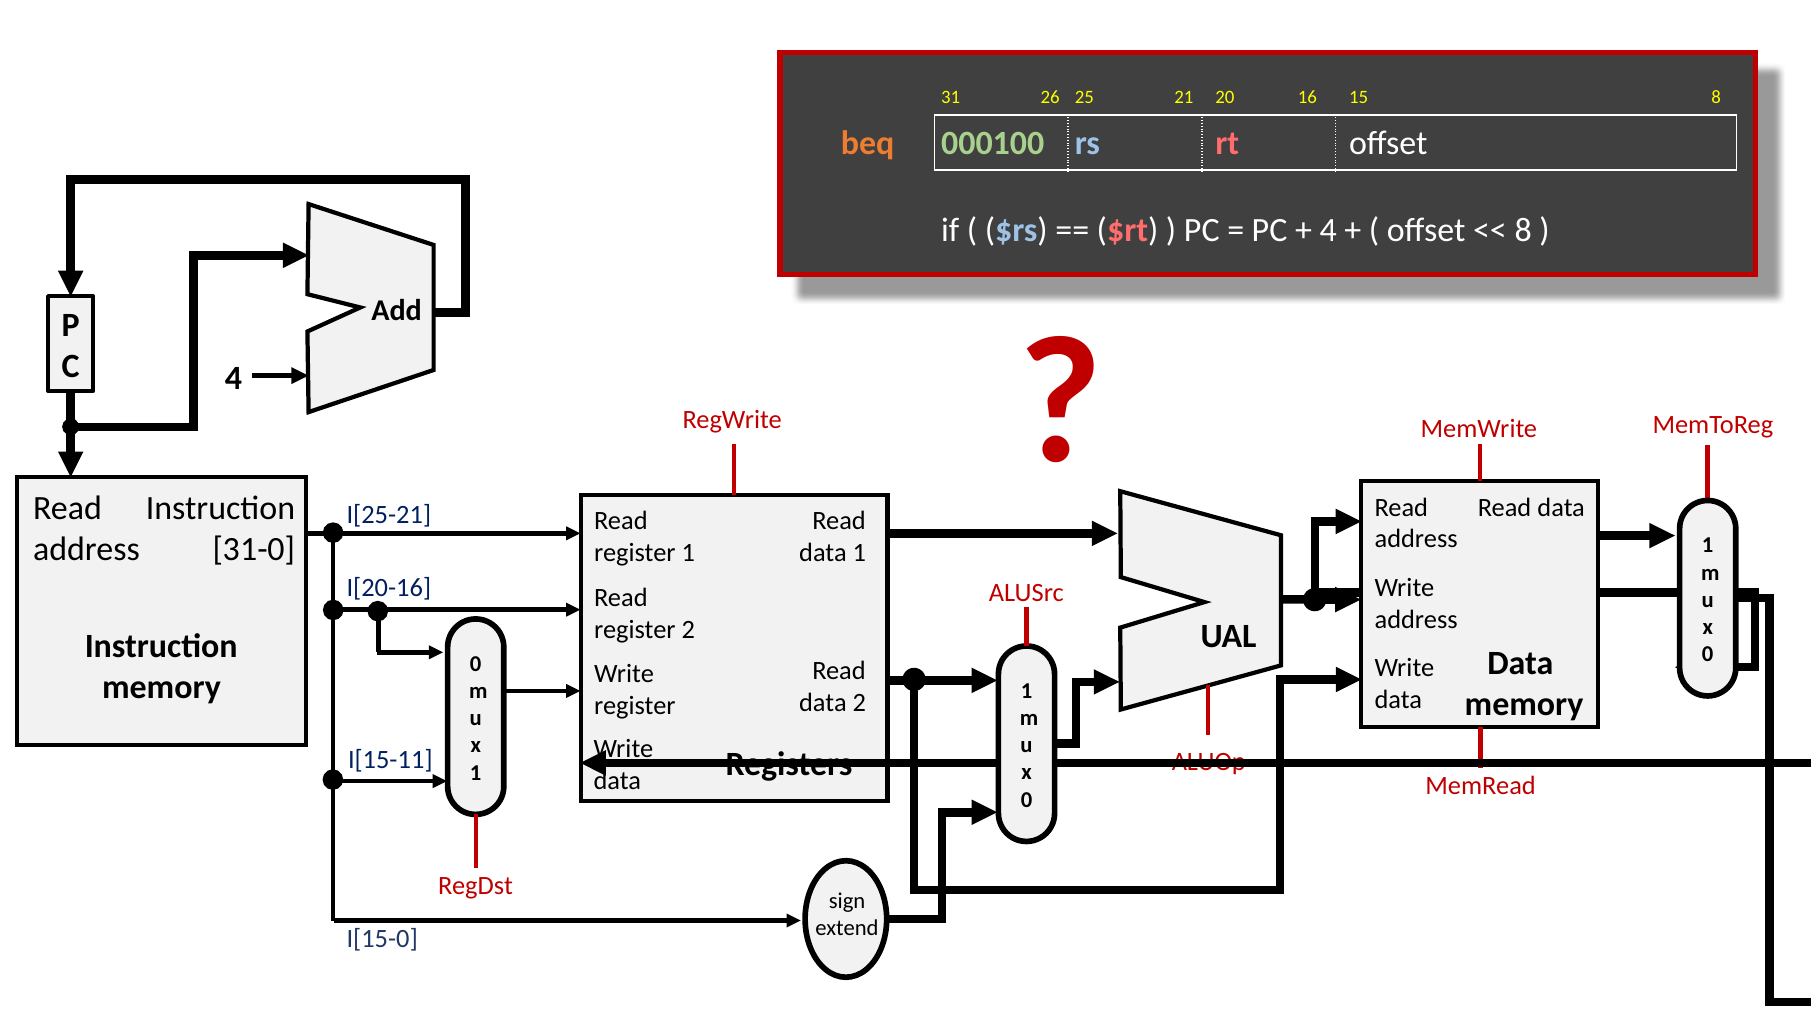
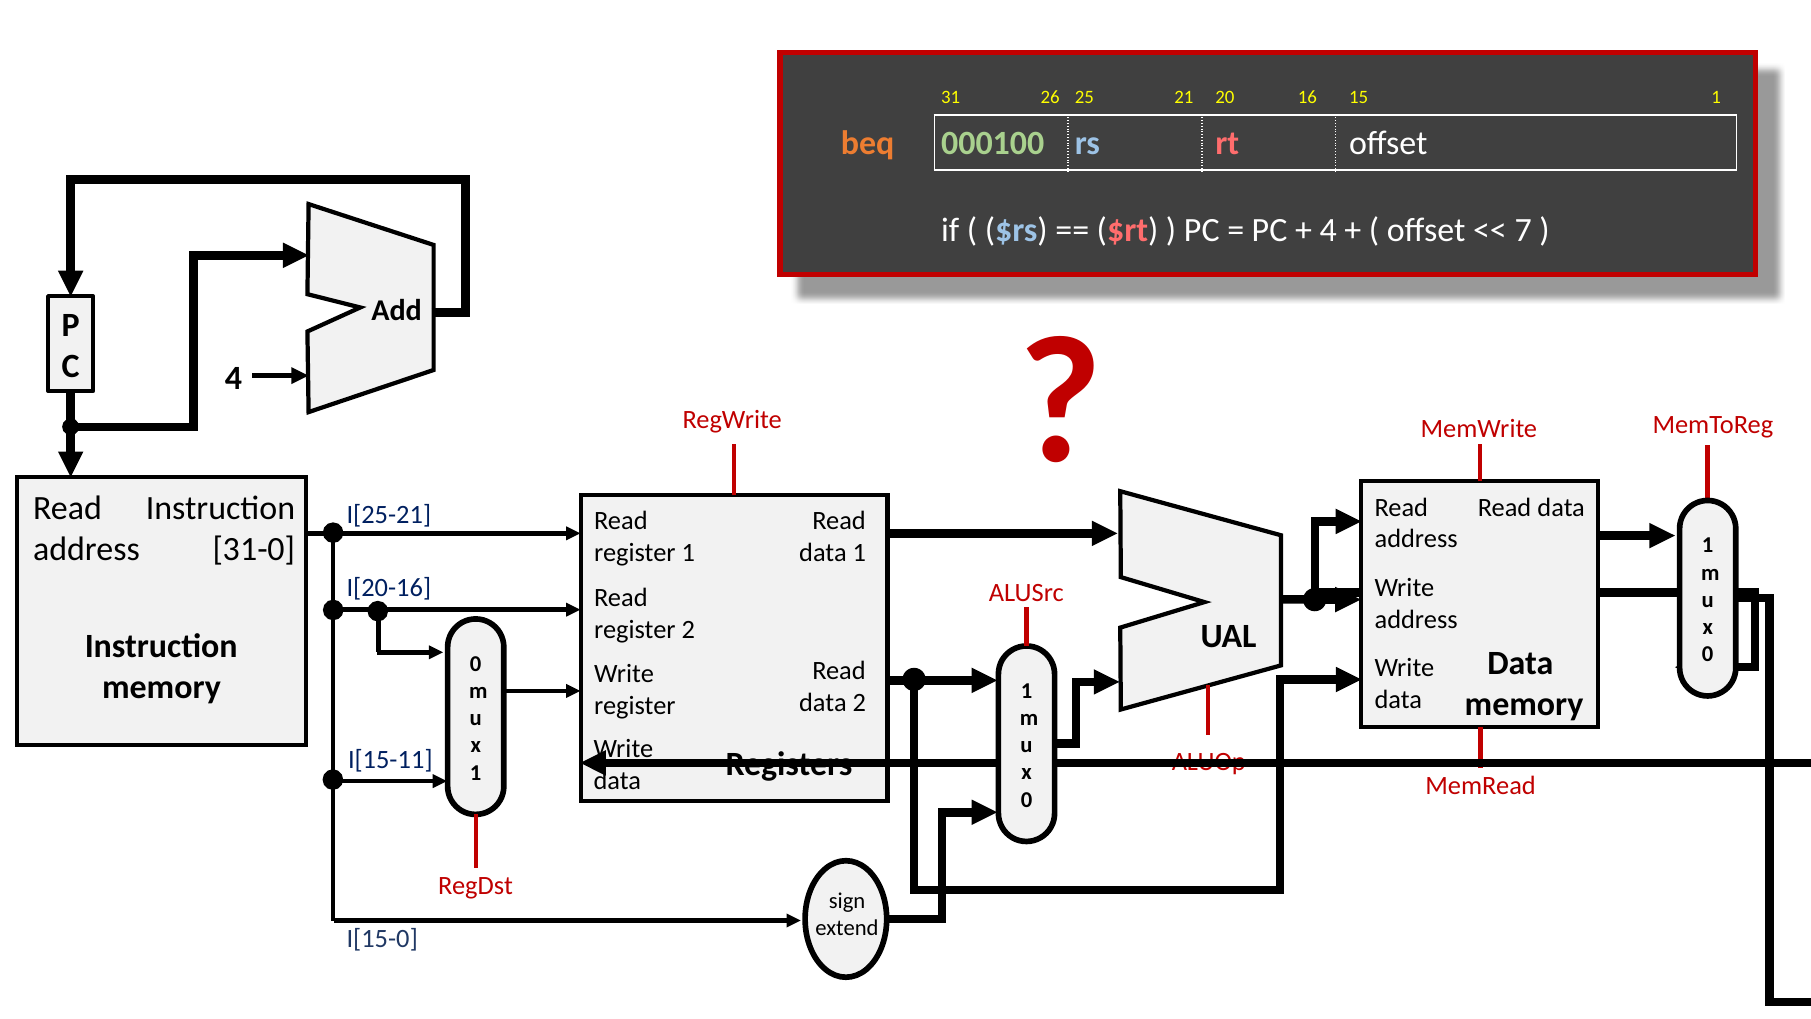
15 8: 8 -> 1 (1716, 97)
8: 8 -> 7 (1523, 230)
